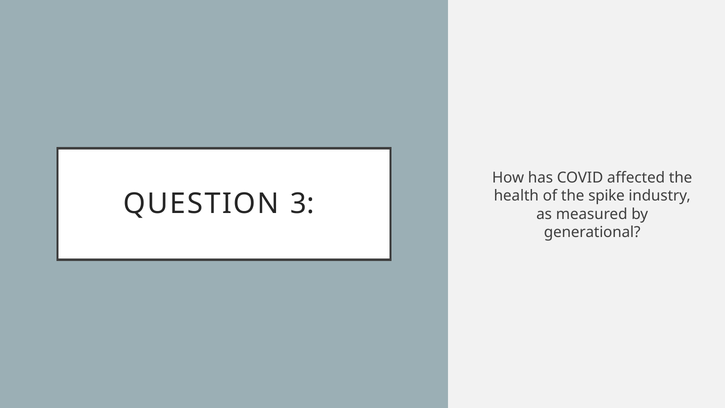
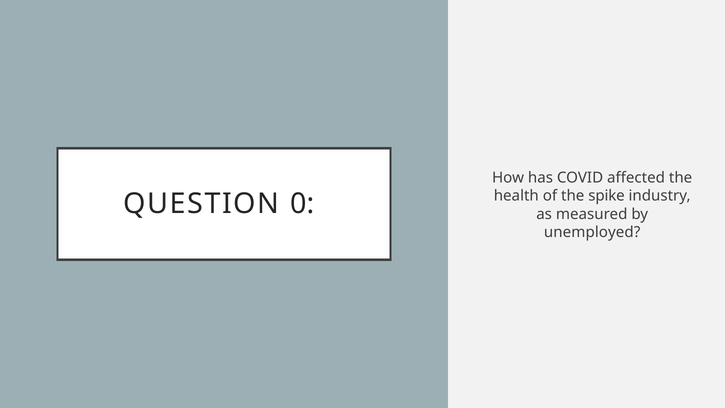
3: 3 -> 0 (302, 204)
generational: generational -> unemployed (592, 232)
